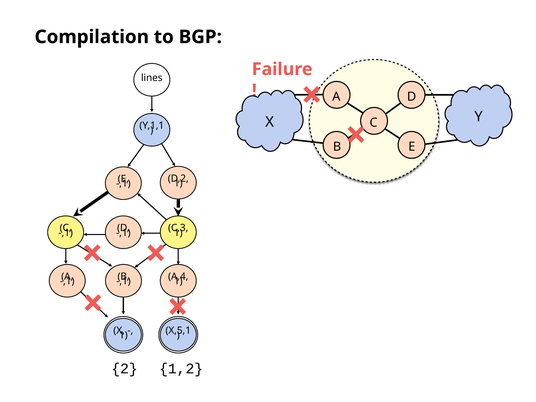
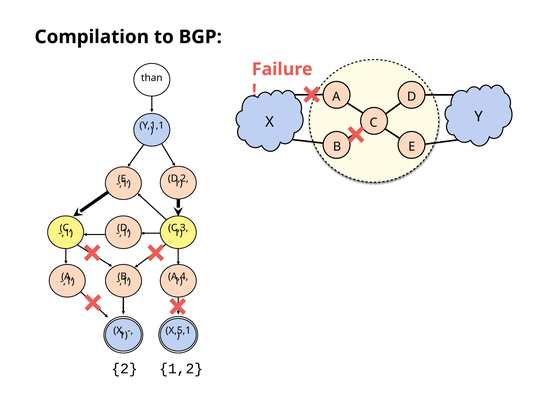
lines: lines -> than (152, 78)
